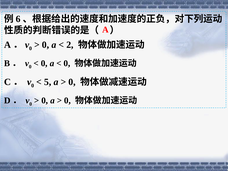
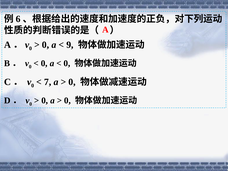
2: 2 -> 9 (70, 45)
5: 5 -> 7 (48, 82)
